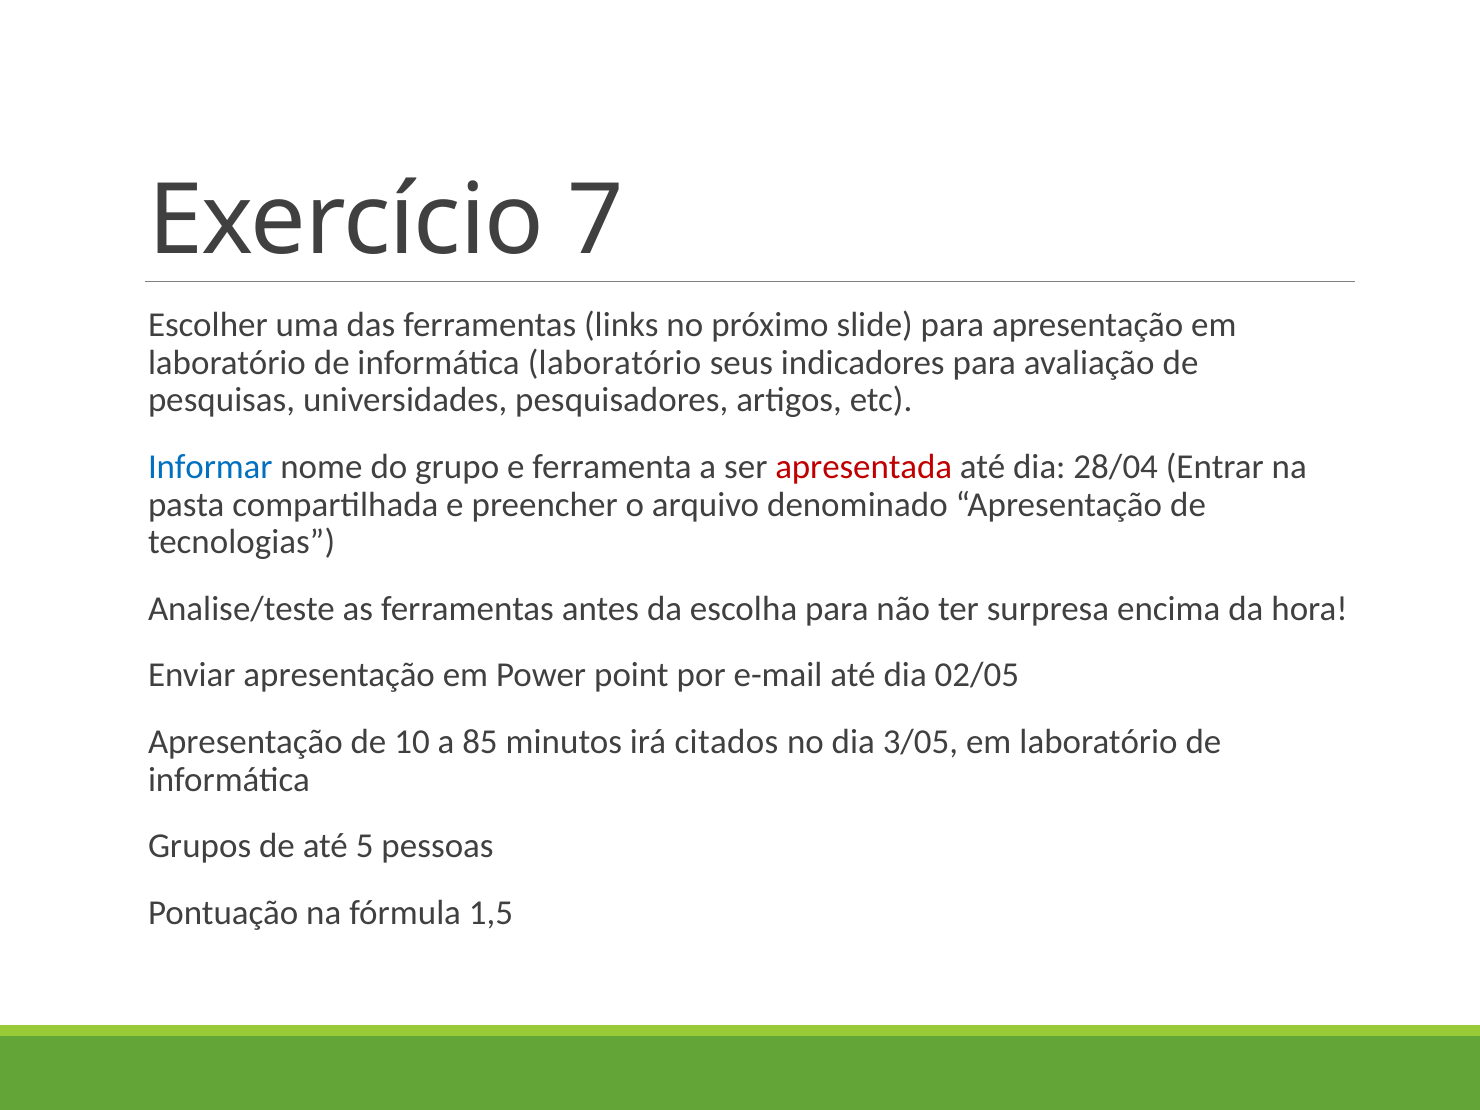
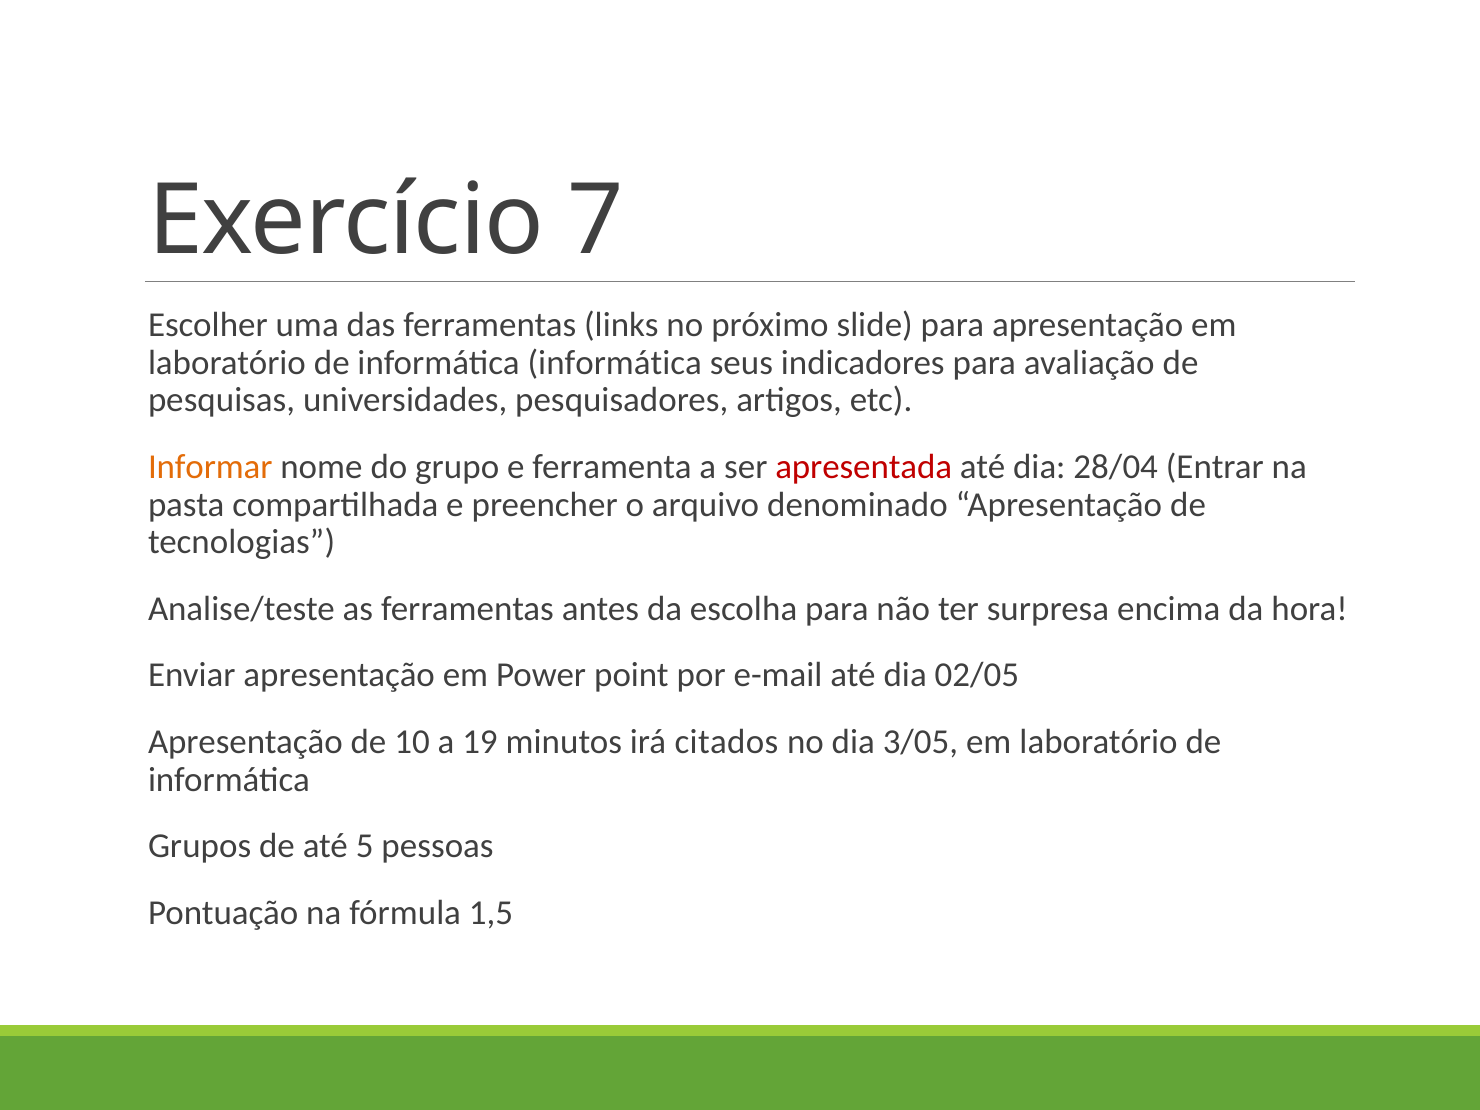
informática laboratório: laboratório -> informática (615, 363)
Informar colour: blue -> orange (210, 467)
85: 85 -> 19 (480, 742)
